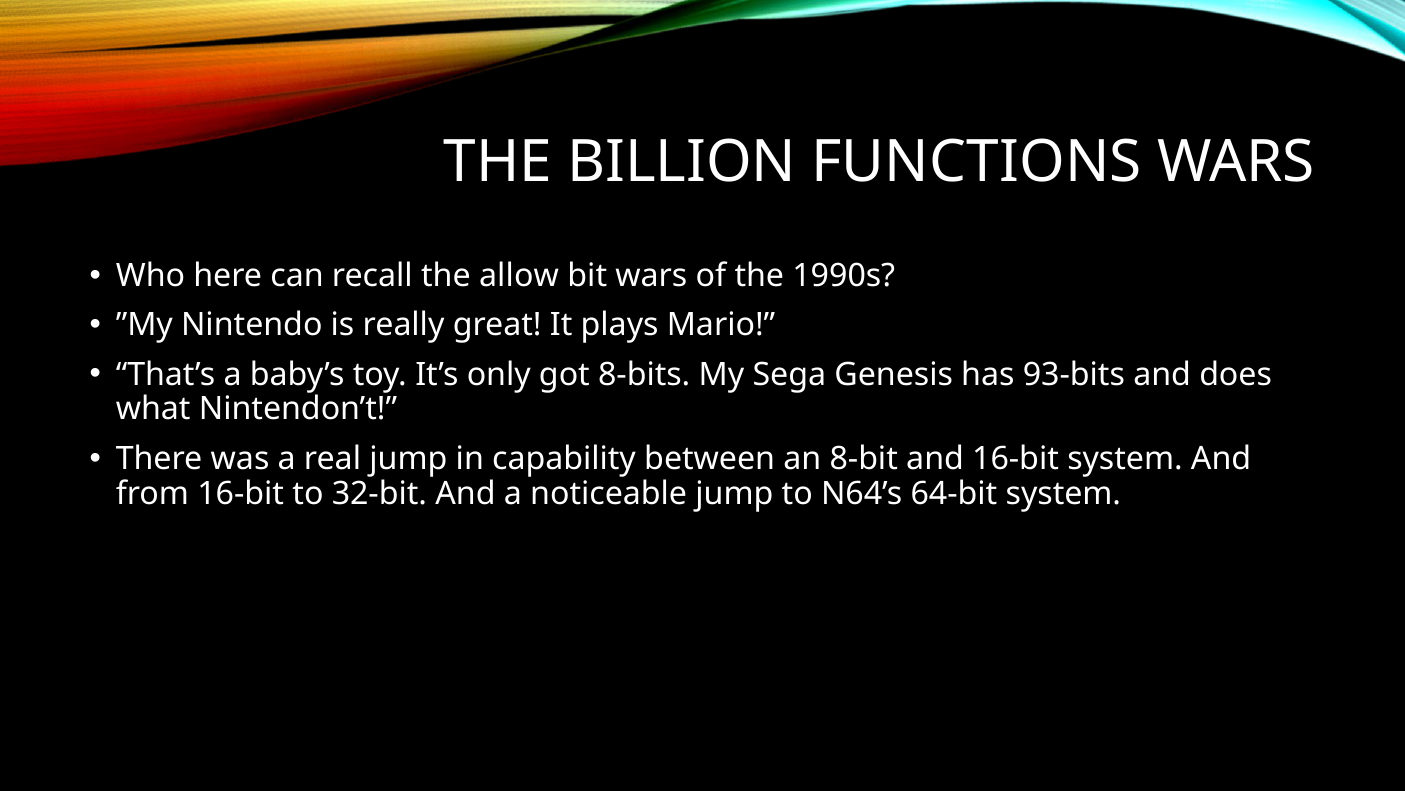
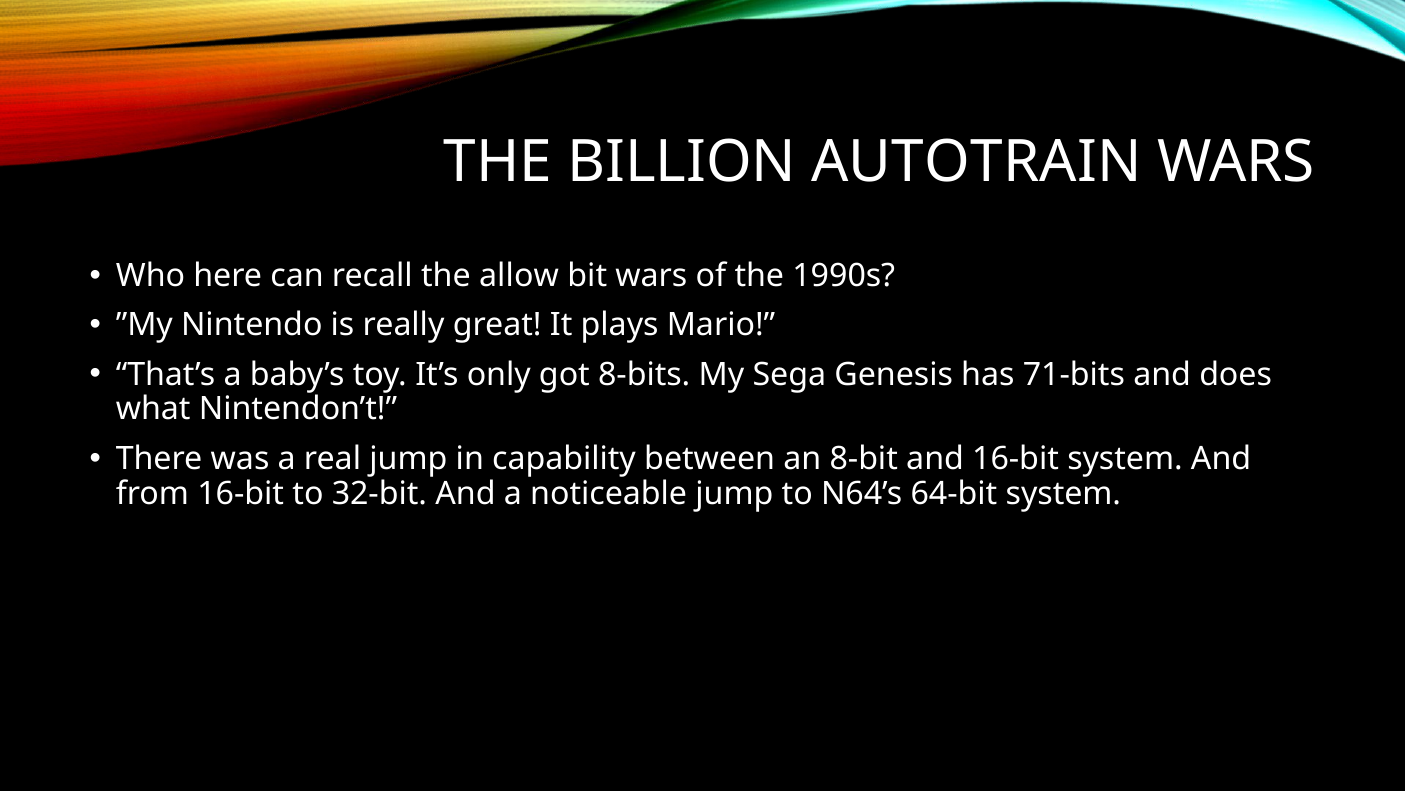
FUNCTIONS: FUNCTIONS -> AUTOTRAIN (977, 162)
93-bits: 93-bits -> 71-bits (1074, 374)
